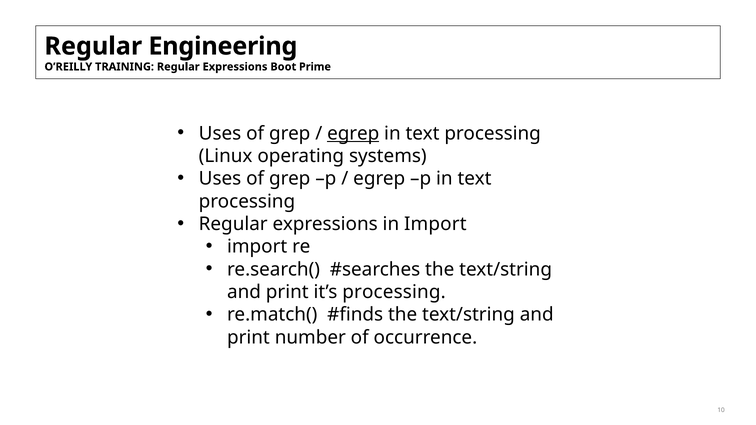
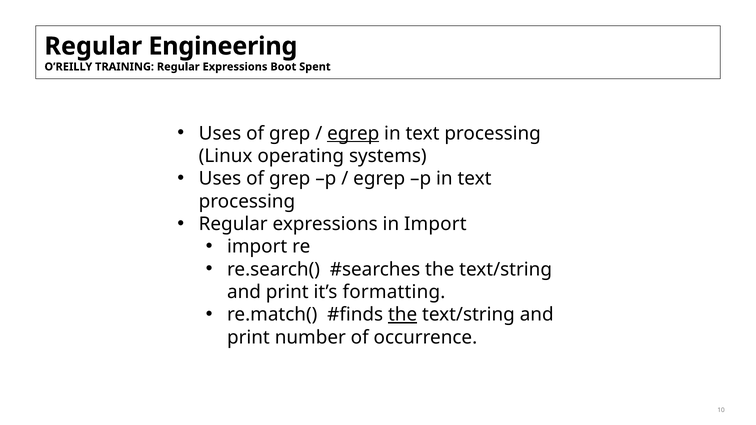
Prime: Prime -> Spent (315, 67)
it’s processing: processing -> formatting (394, 292)
the underline: none -> present (403, 315)
